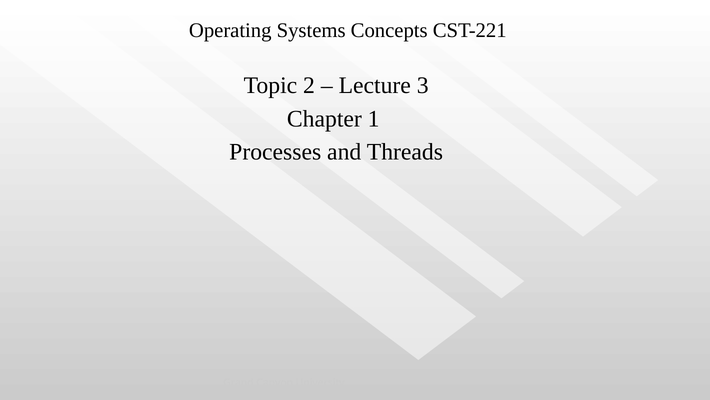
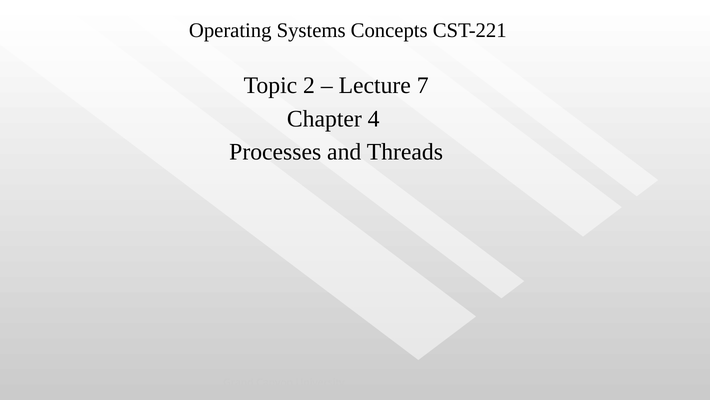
3: 3 -> 7 (423, 85)
1: 1 -> 4 (374, 118)
